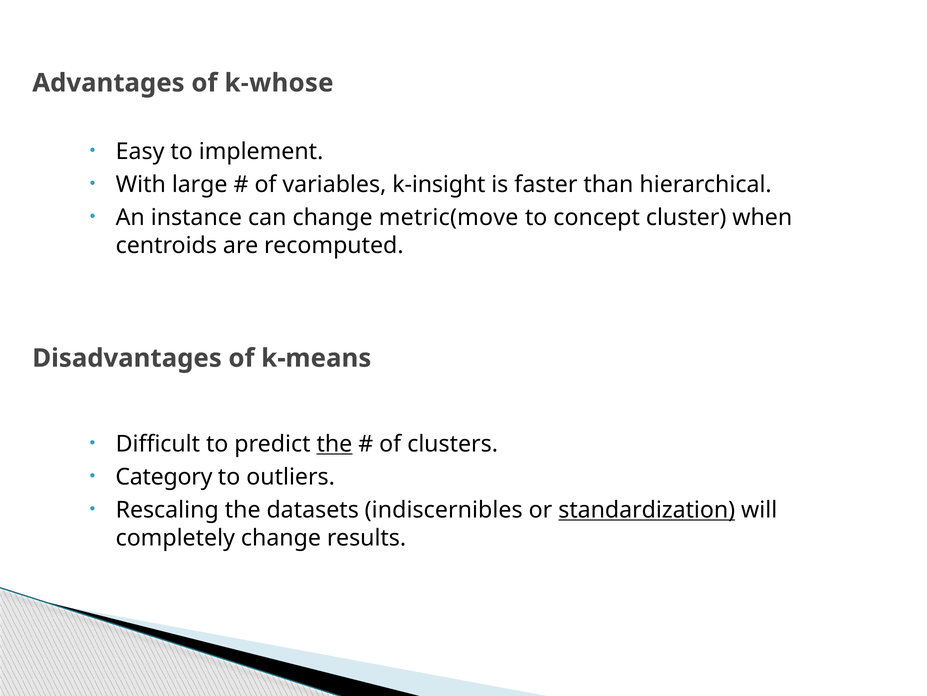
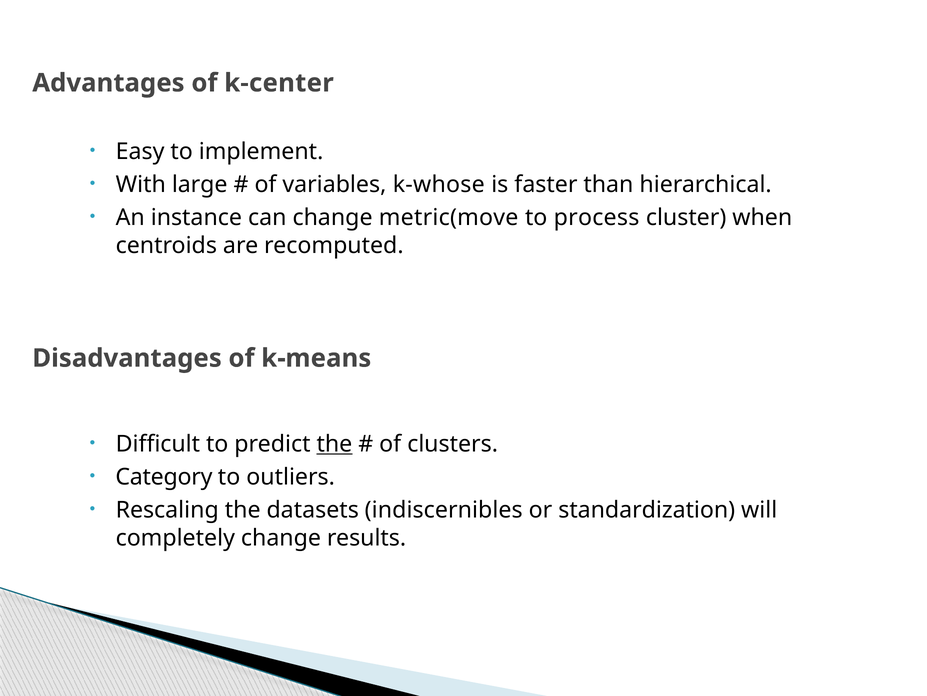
k-whose: k-whose -> k-center (279, 83)
k-insight: k-insight -> k-whose (439, 184)
concept: concept -> process (597, 217)
standardization underline: present -> none (647, 510)
